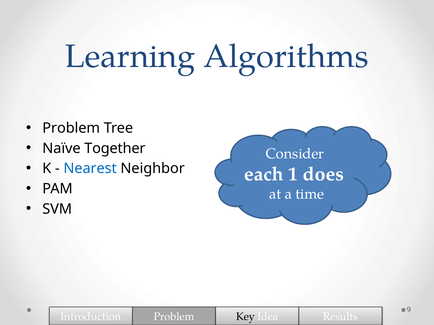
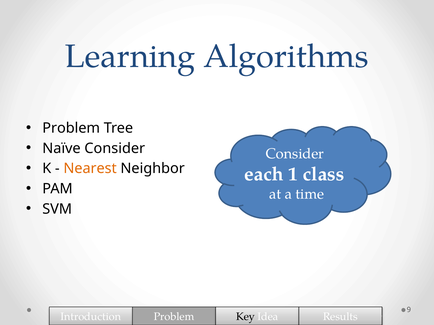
Naïve Together: Together -> Consider (115, 149)
Nearest colour: blue -> orange (90, 169)
does: does -> class (324, 174)
